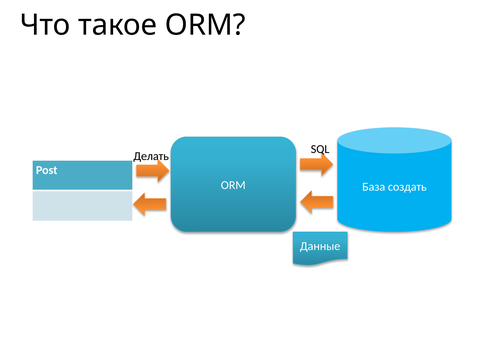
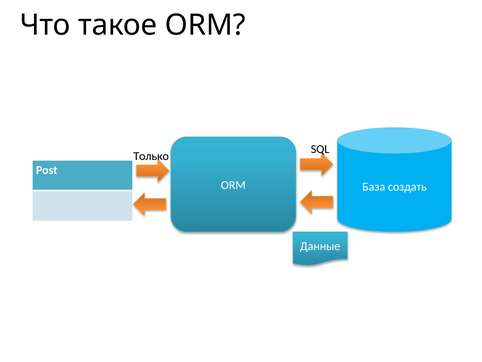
Делать: Делать -> Только (151, 156)
